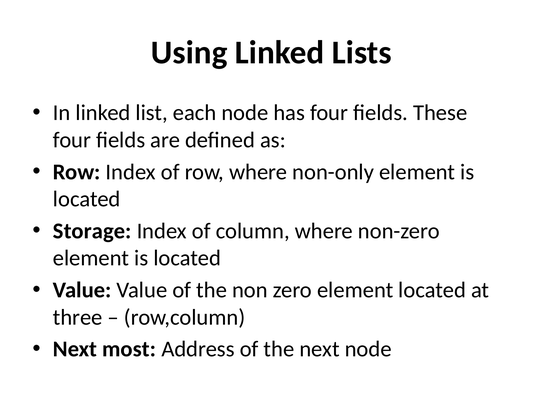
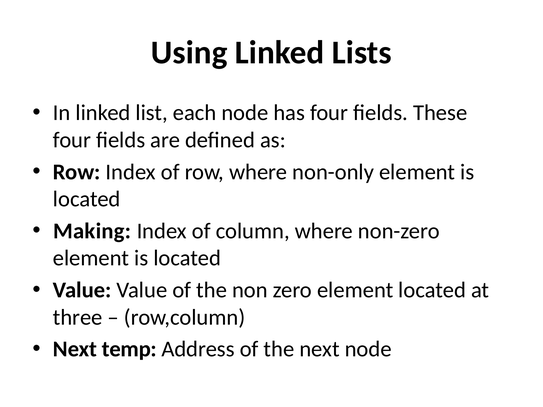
Storage: Storage -> Making (92, 231)
most: most -> temp (129, 349)
